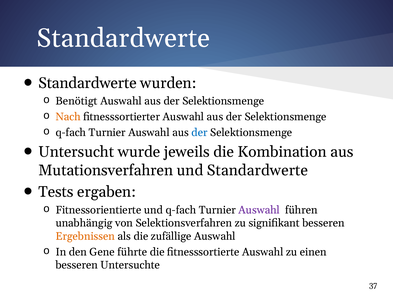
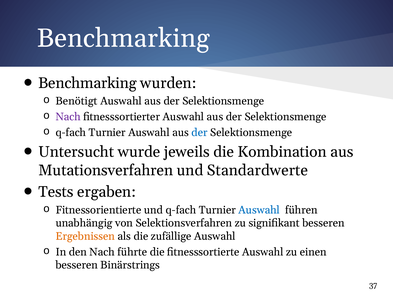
Standardwerte: Standardwerte -> Benchmarking (123, 38)
Standardwerte: Standardwerte -> Benchmarking (87, 83)
Nach colour: orange -> purple (68, 117)
Auswahl colour: purple -> blue (259, 210)
den Gene: Gene -> Nach (102, 252)
Untersuchte: Untersuchte -> Binärstrings (130, 265)
